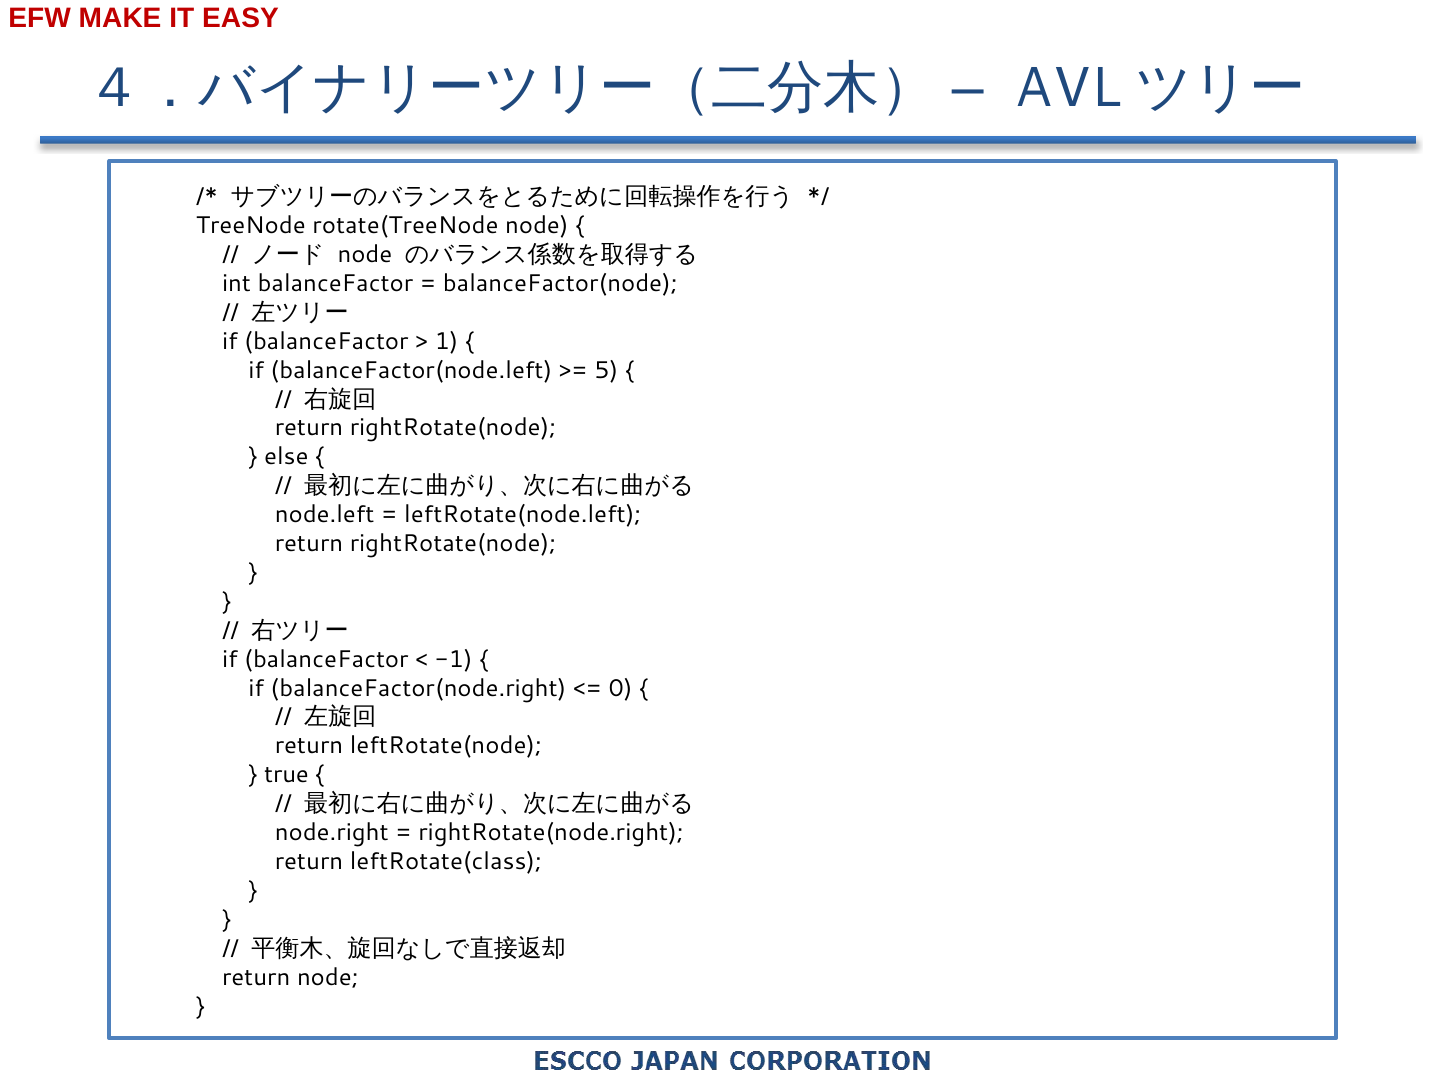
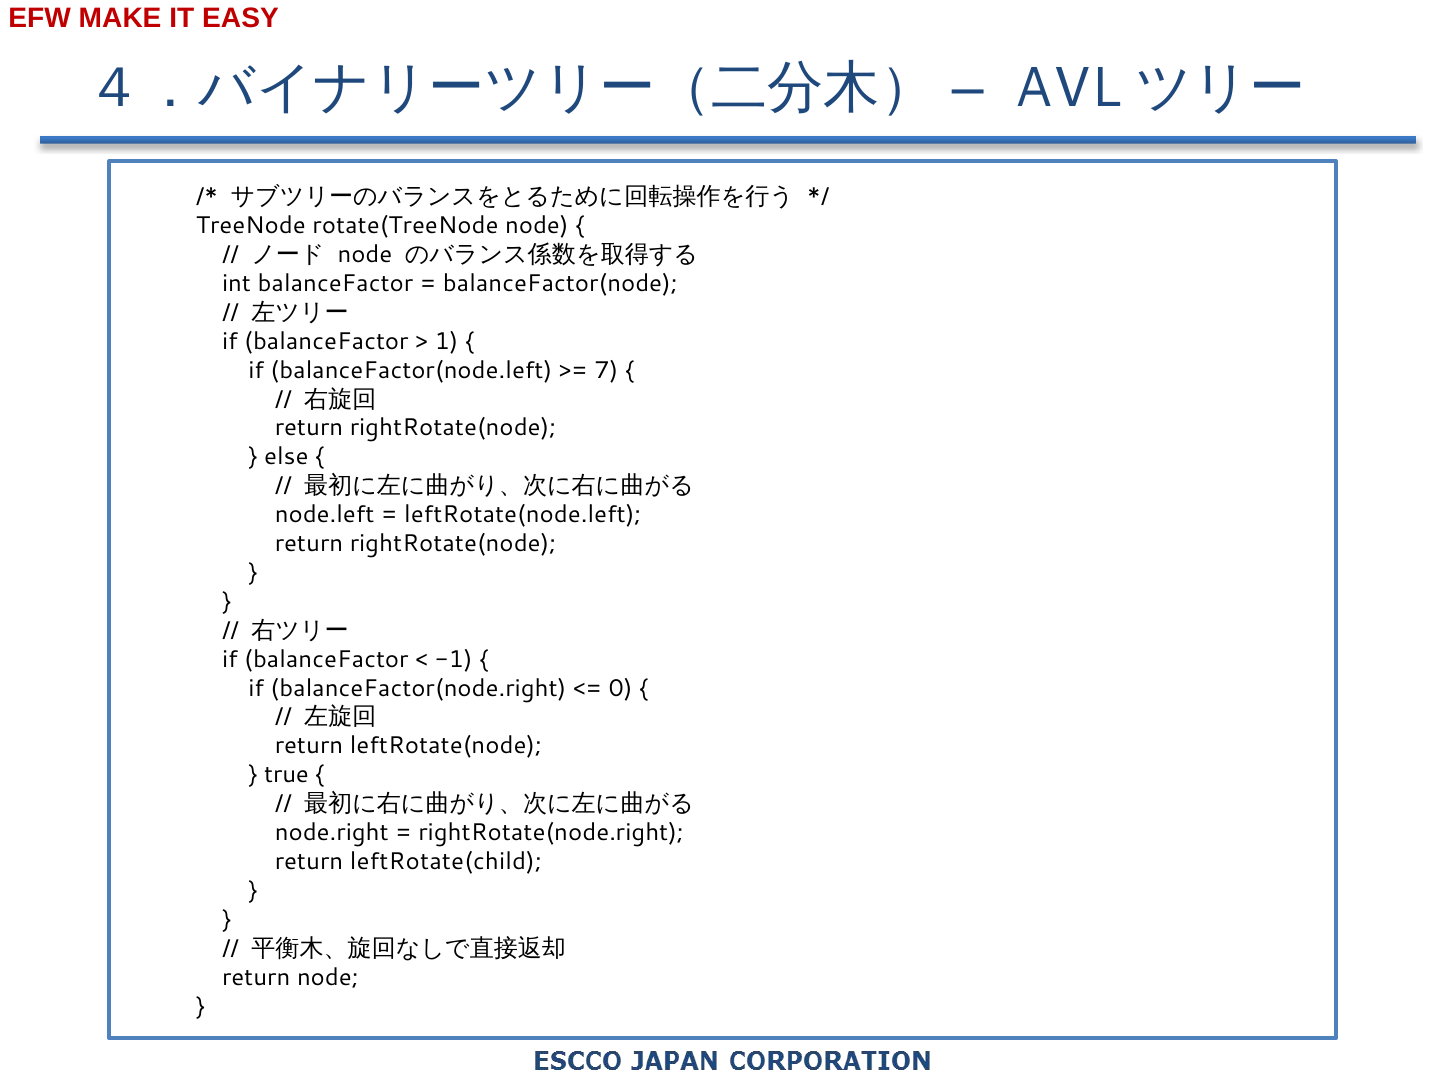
5: 5 -> 7 (606, 370)
leftRotate(class: leftRotate(class -> leftRotate(child (446, 861)
